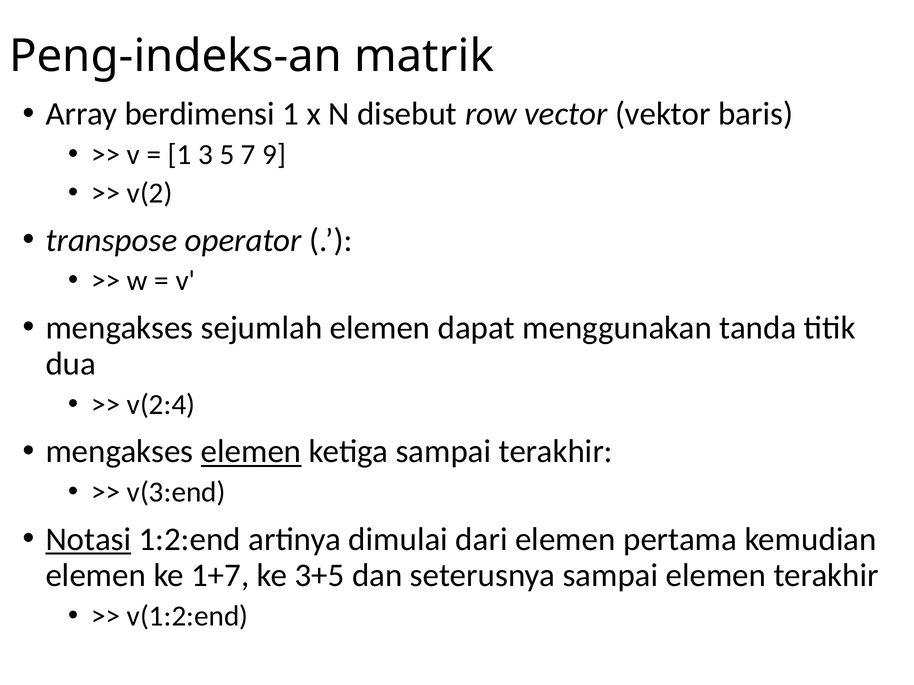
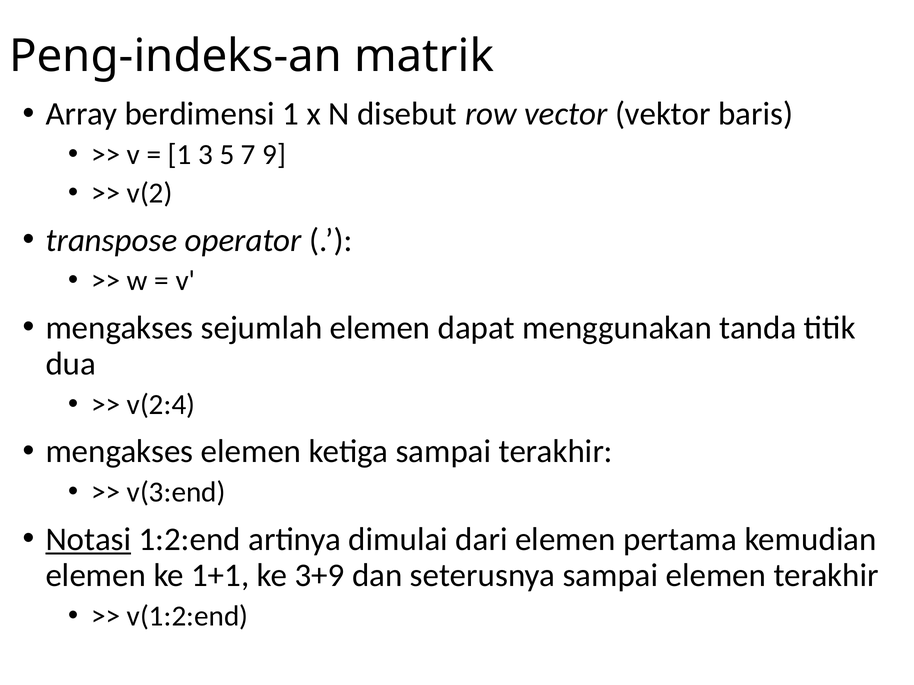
elemen underline: present -> none (251, 452)
1+7: 1+7 -> 1+1 (220, 576)
3+5: 3+5 -> 3+9 (320, 576)
